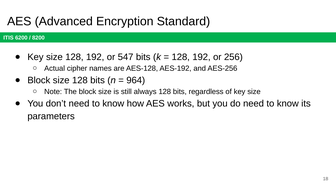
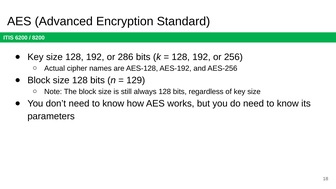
547: 547 -> 286 (126, 57)
964: 964 -> 129 (136, 80)
